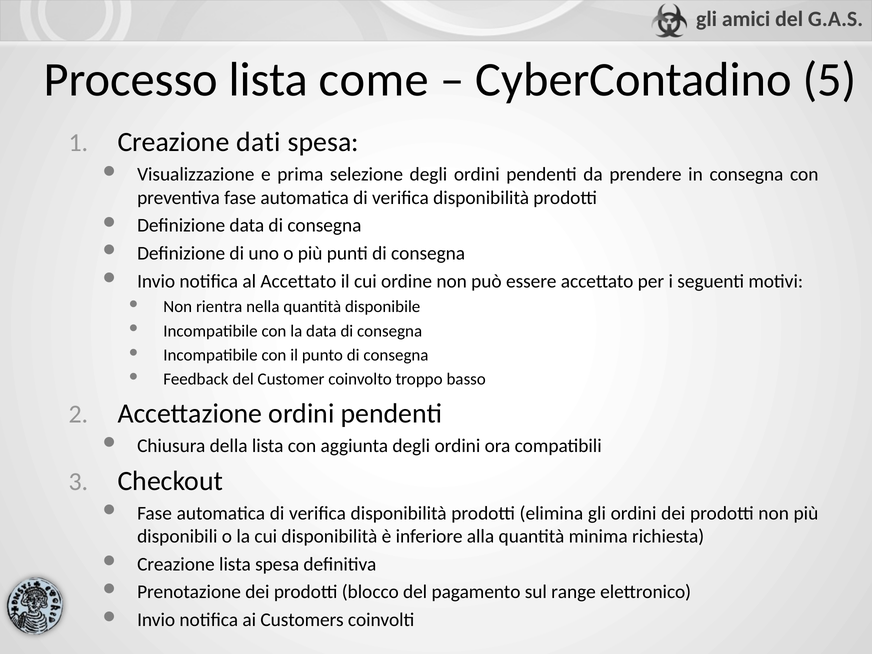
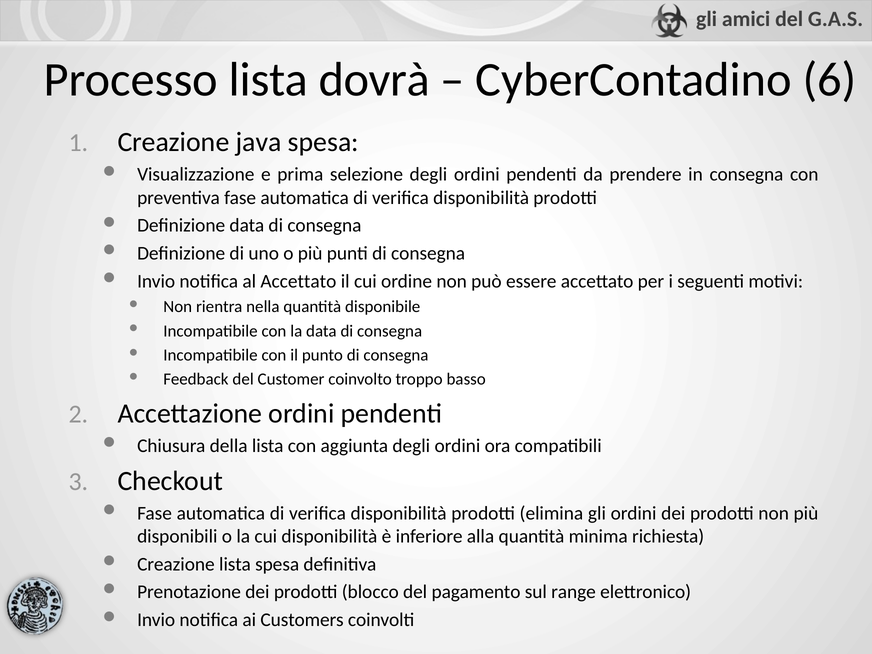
come: come -> dovrà (374, 80)
5: 5 -> 6 (830, 80)
dati: dati -> java (259, 142)
